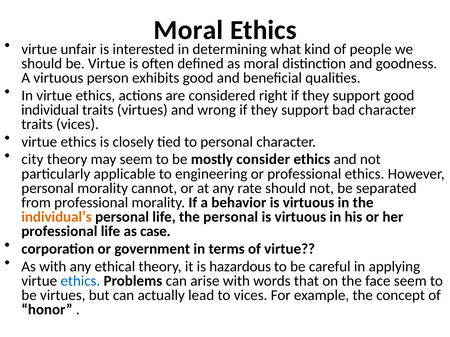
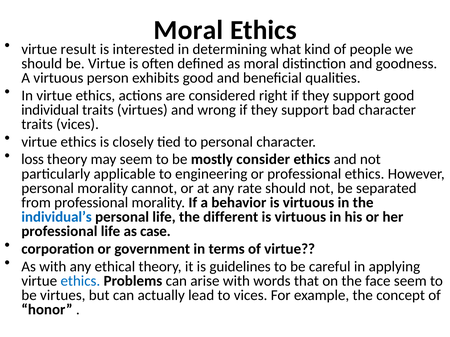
unfair: unfair -> result (78, 49)
city: city -> loss (33, 160)
individual’s colour: orange -> blue (57, 217)
the personal: personal -> different (231, 217)
hazardous: hazardous -> guidelines (240, 267)
